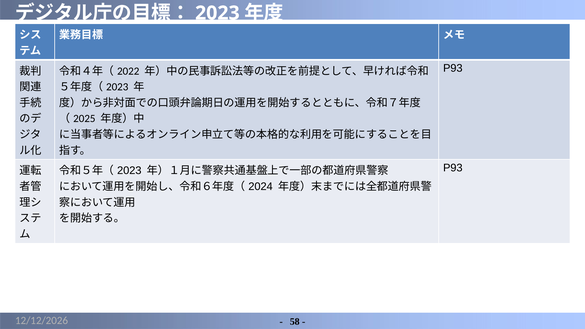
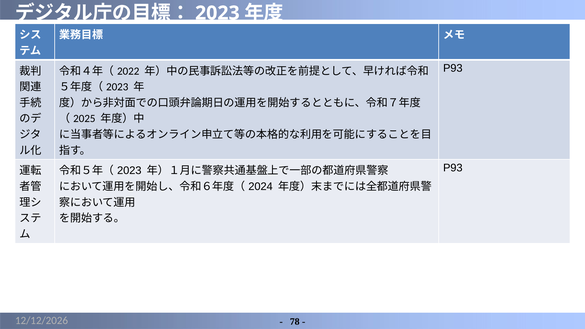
58: 58 -> 78 (295, 322)
